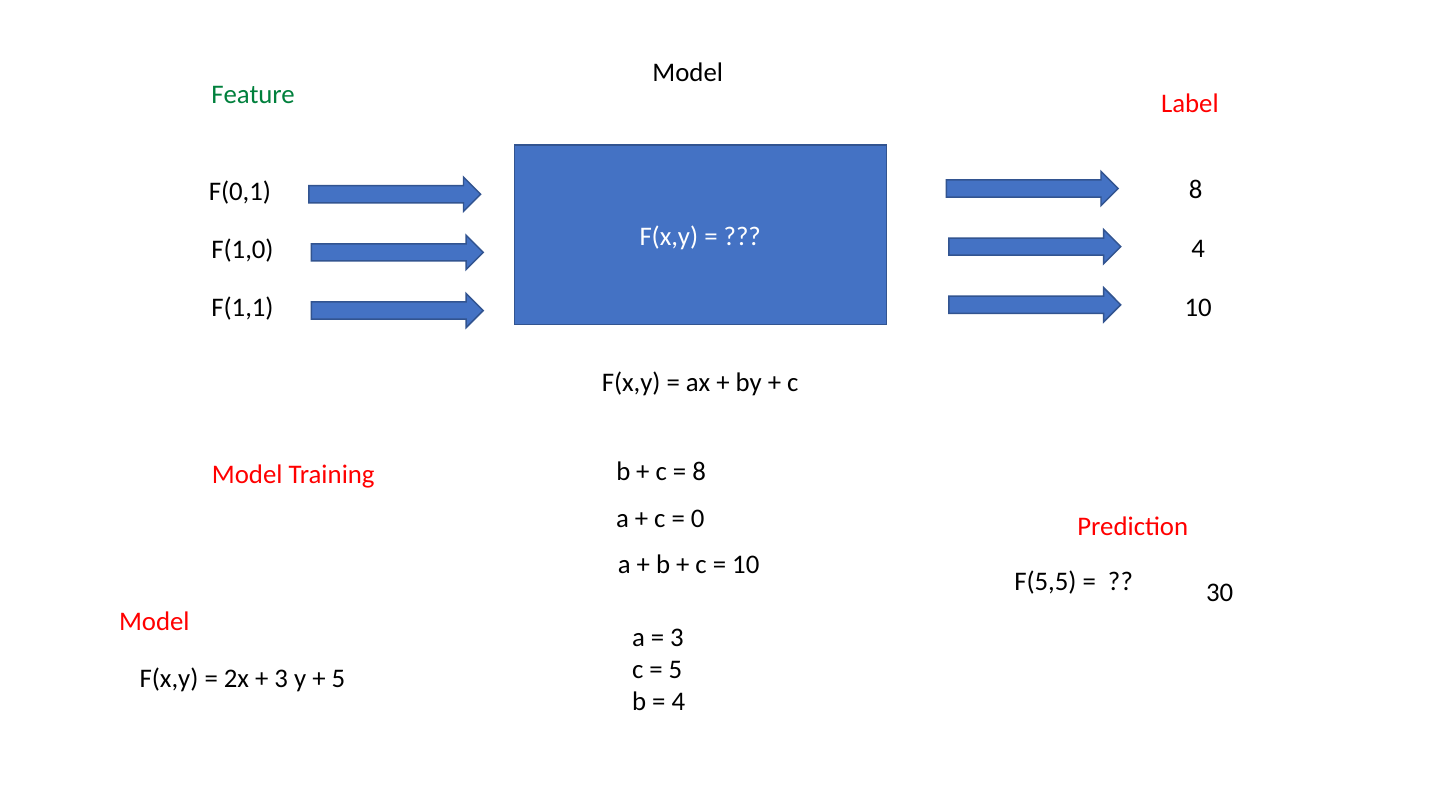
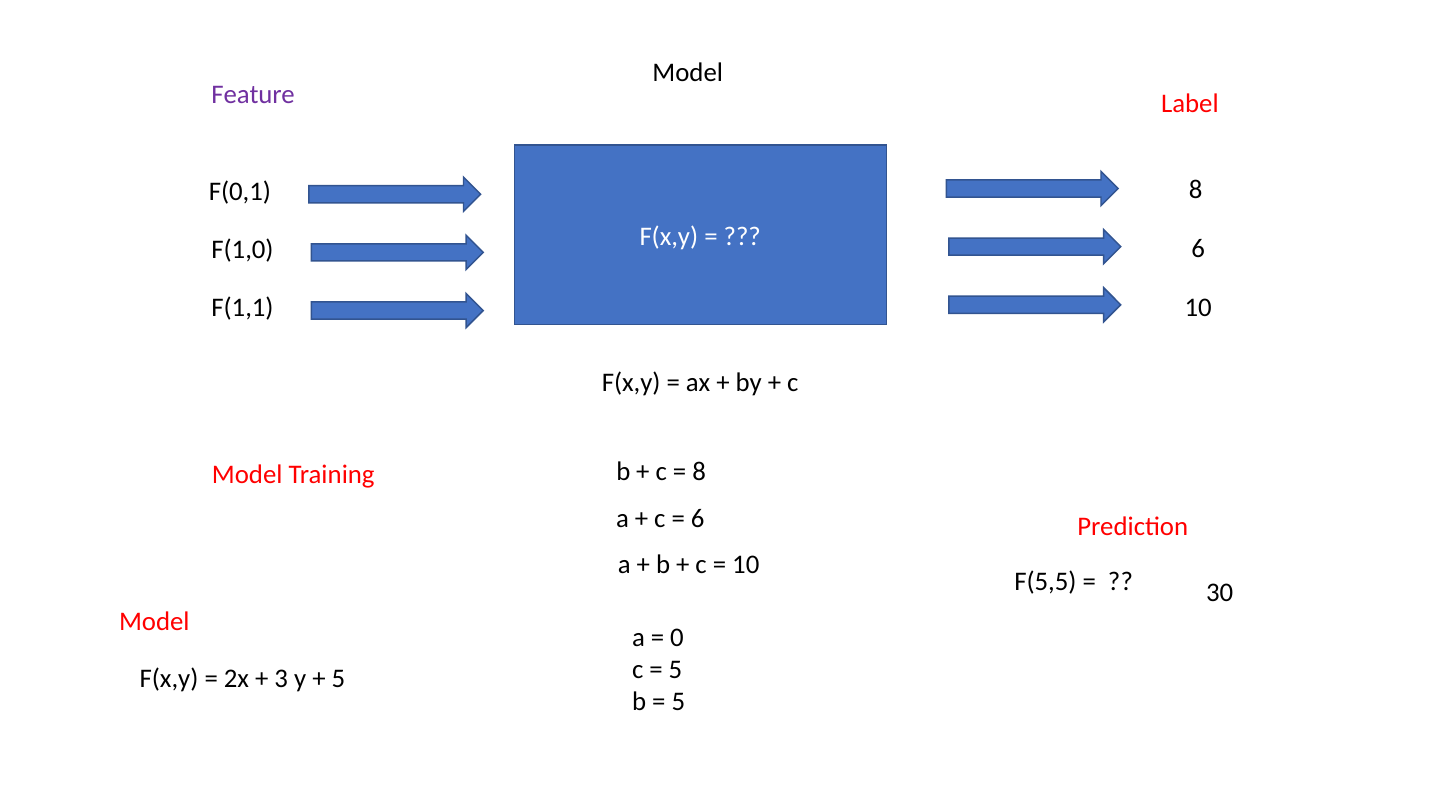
Feature colour: green -> purple (253, 94)
F(1,0 4: 4 -> 6 (1198, 248)
0: 0 -> 6 (698, 518)
3: 3 -> 0 (677, 637)
4: 4 -> 5 (678, 701)
